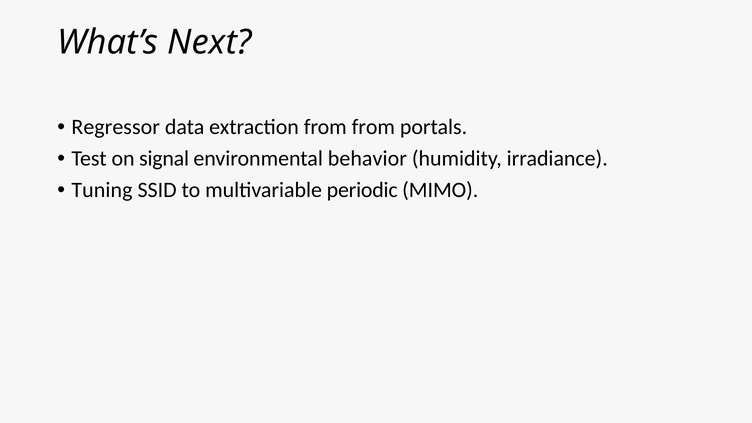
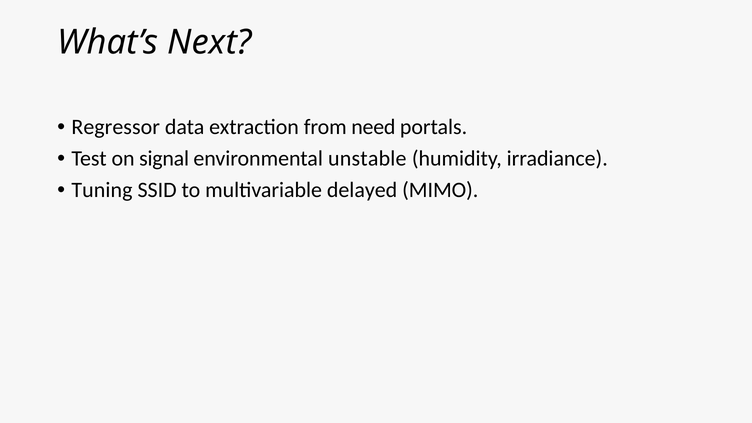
from from: from -> need (373, 127)
behavior: behavior -> unstable (367, 159)
periodic: periodic -> delayed (362, 190)
